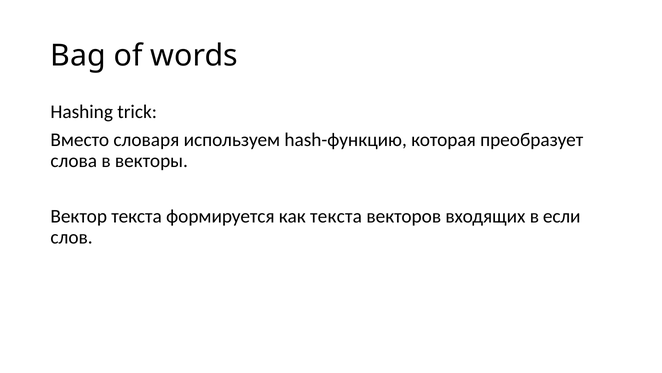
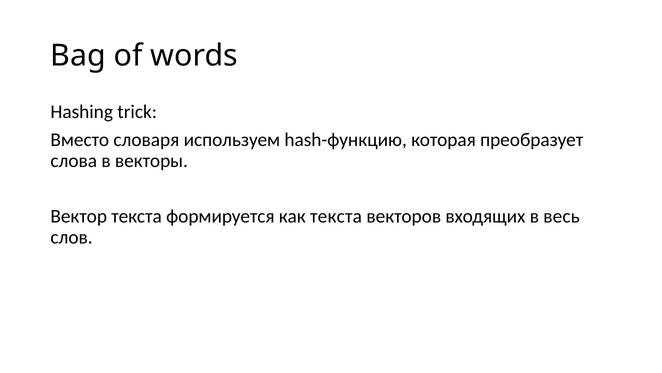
если: если -> весь (562, 216)
